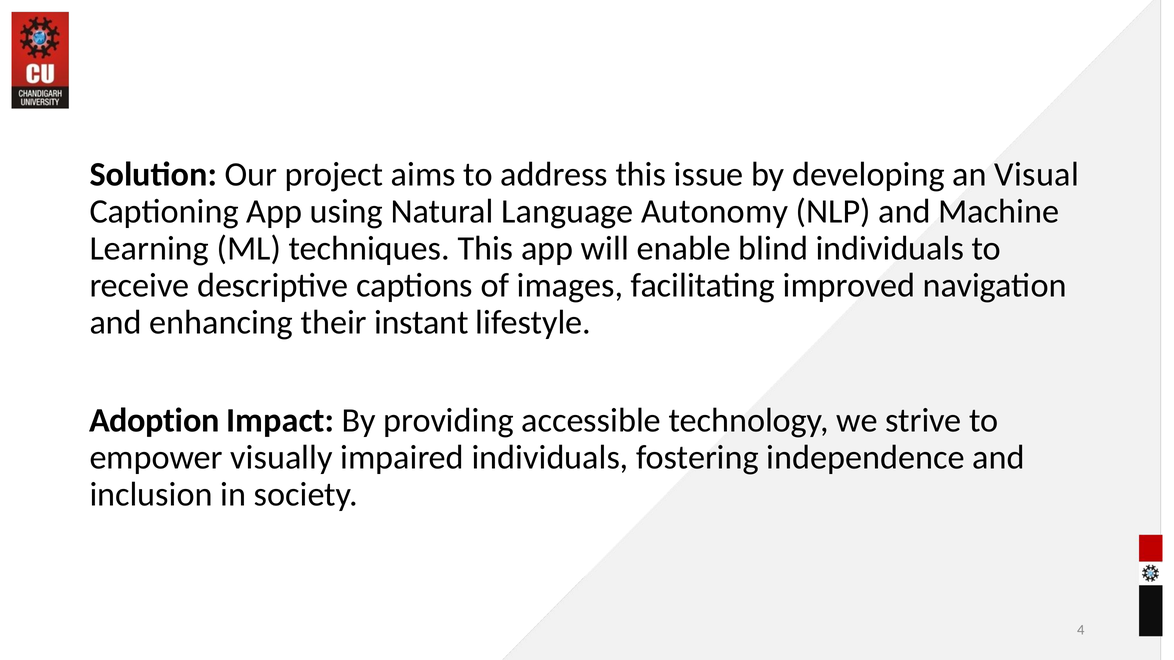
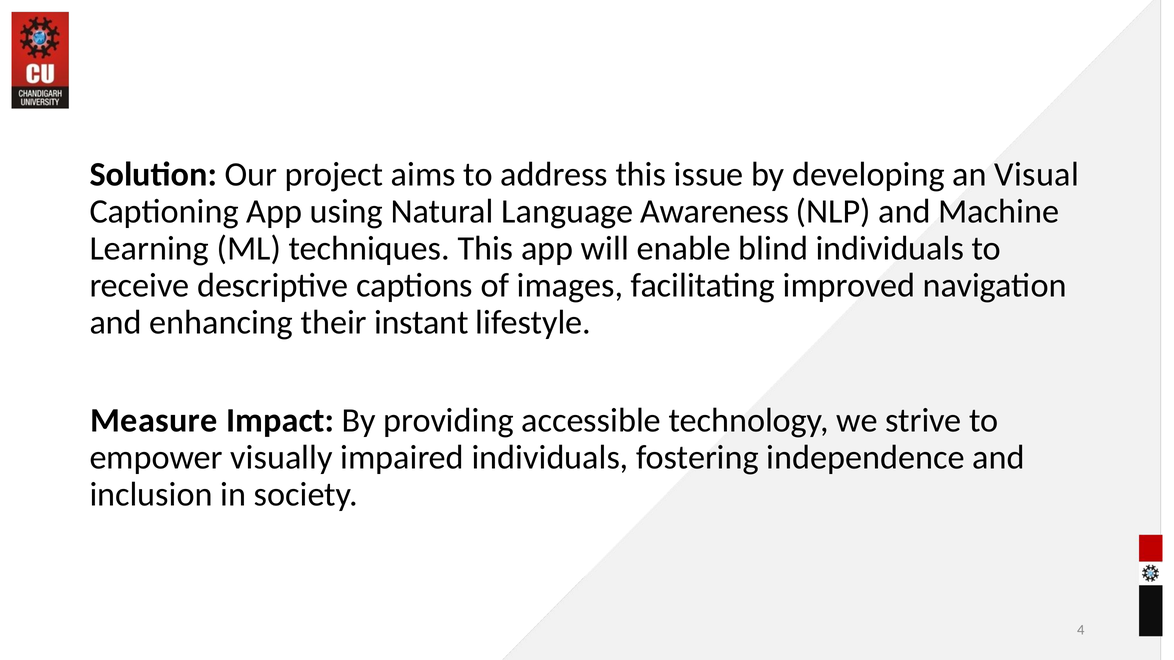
Autonomy: Autonomy -> Awareness (715, 212)
Adoption: Adoption -> Measure (154, 421)
